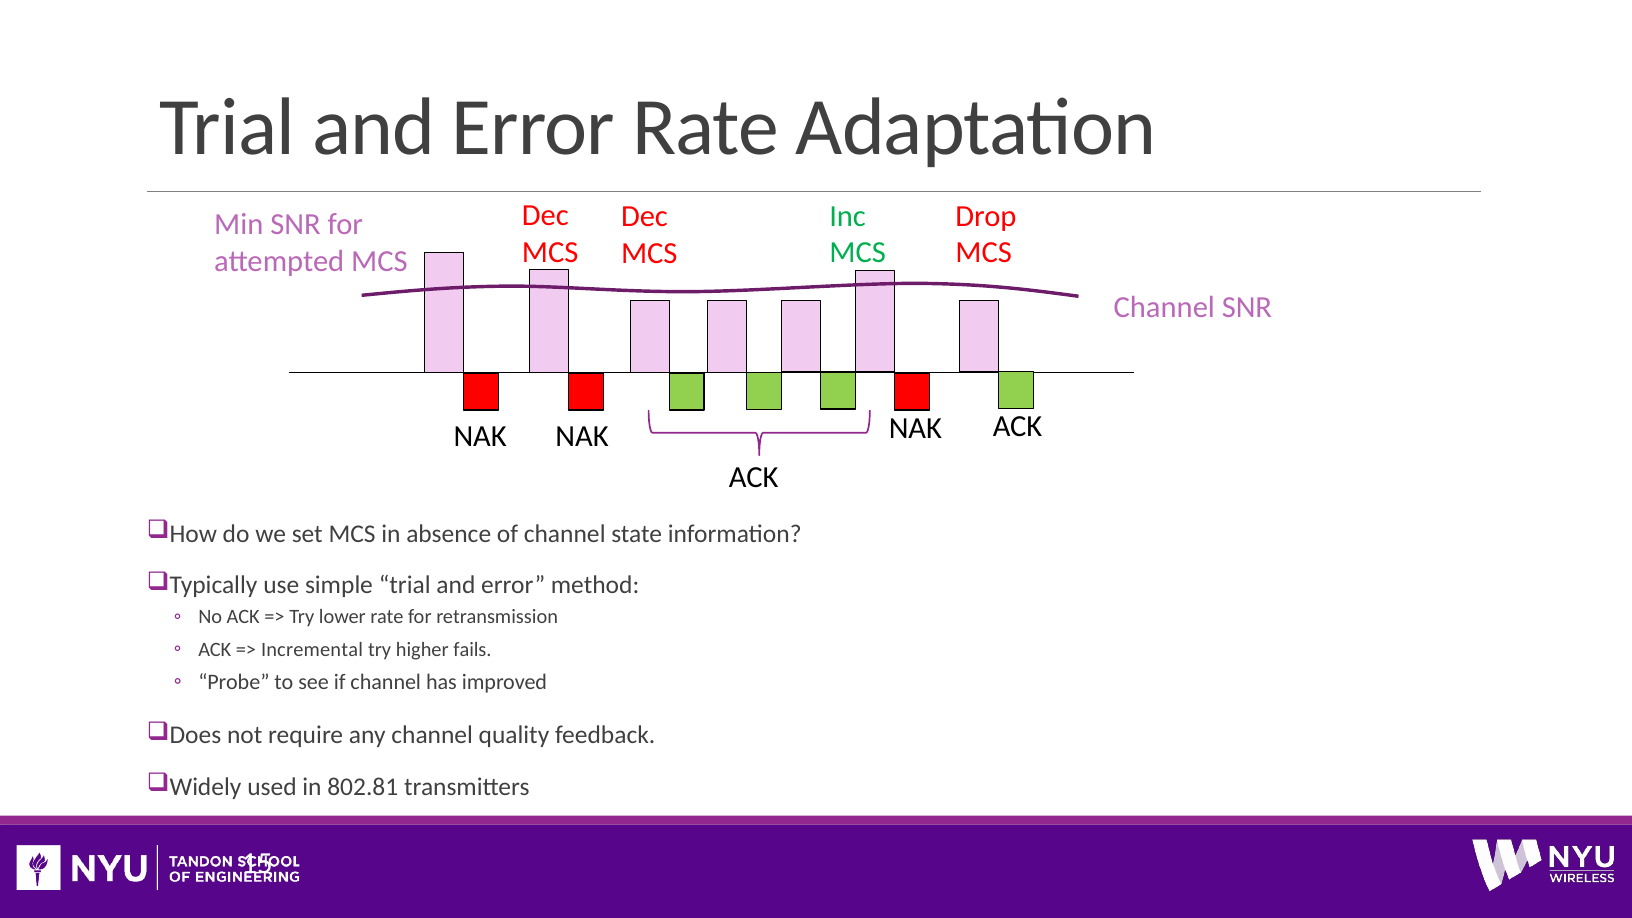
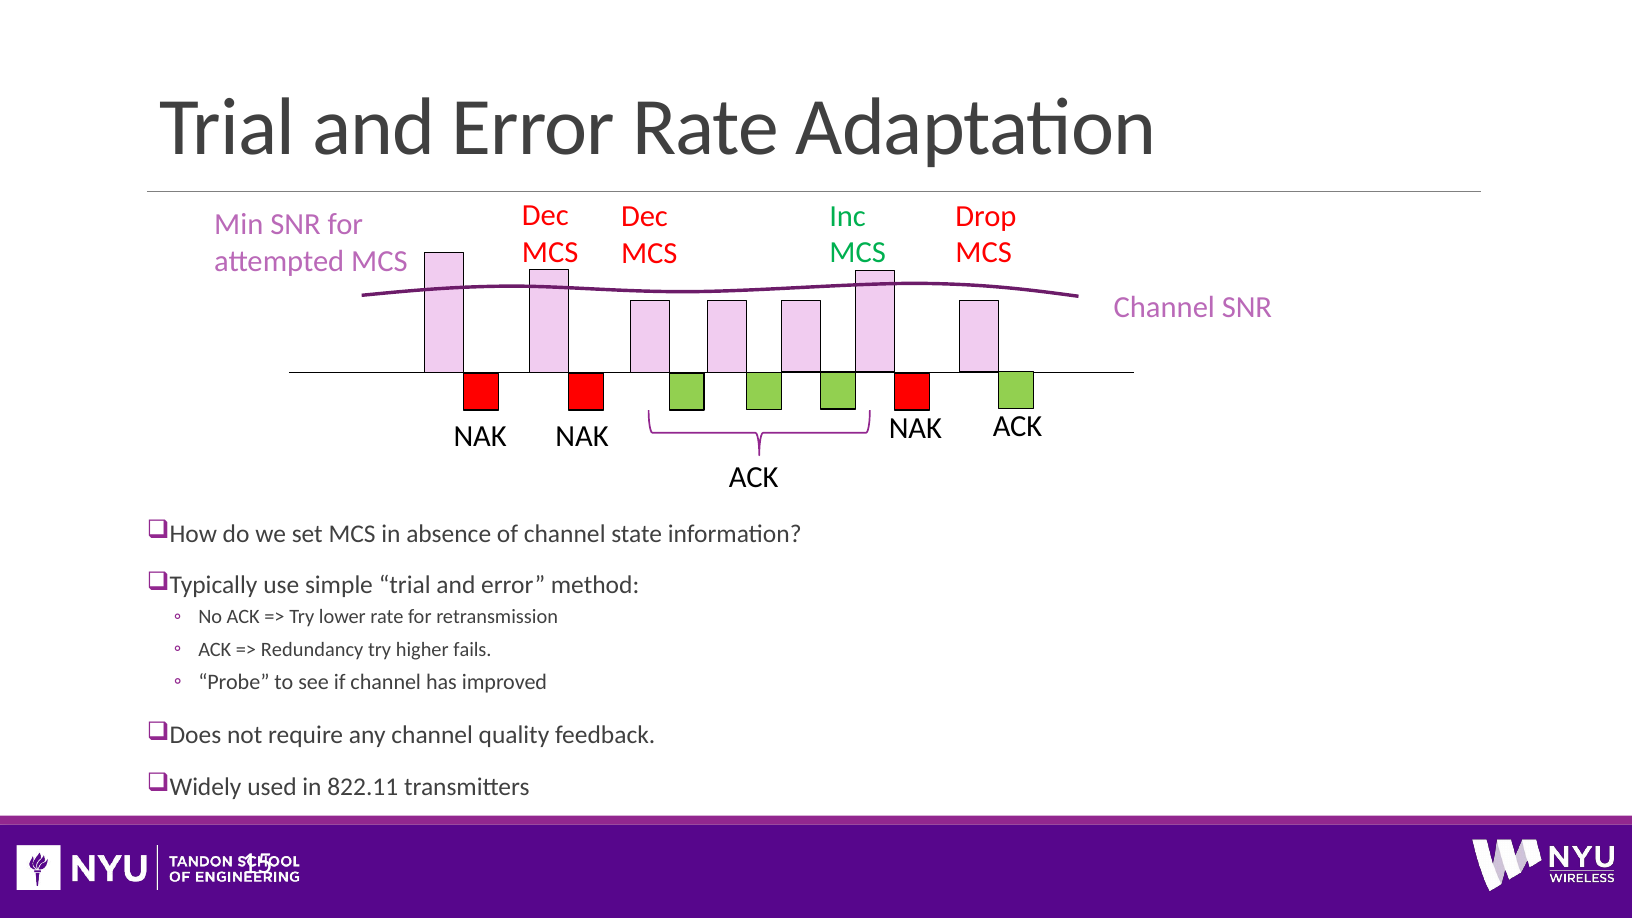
Incremental: Incremental -> Redundancy (312, 649)
802.81: 802.81 -> 822.11 (363, 787)
